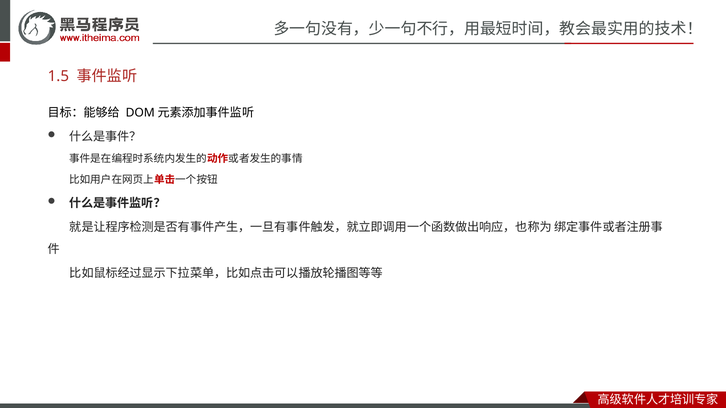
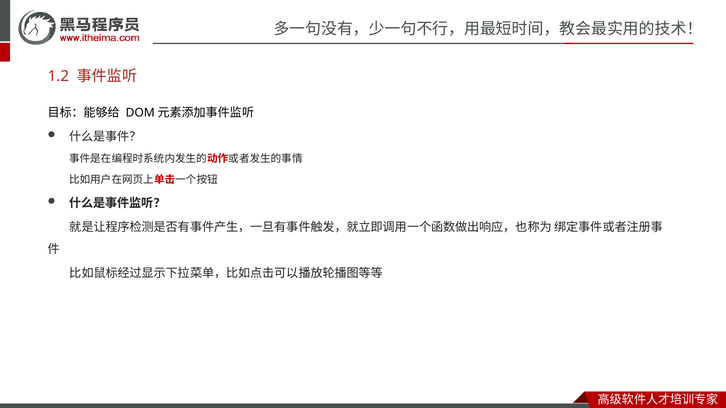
1.5: 1.5 -> 1.2 (58, 76)
